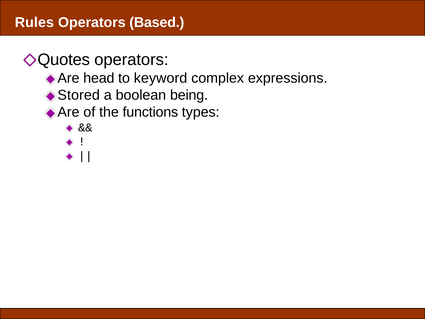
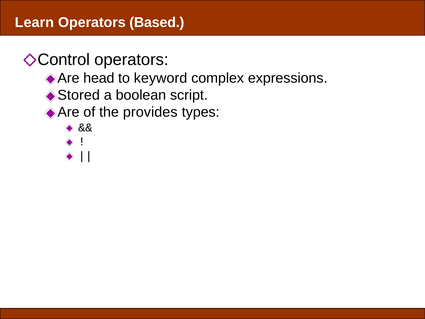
Rules: Rules -> Learn (34, 22)
Quotes: Quotes -> Control (64, 60)
being: being -> script (189, 95)
functions: functions -> provides (150, 112)
